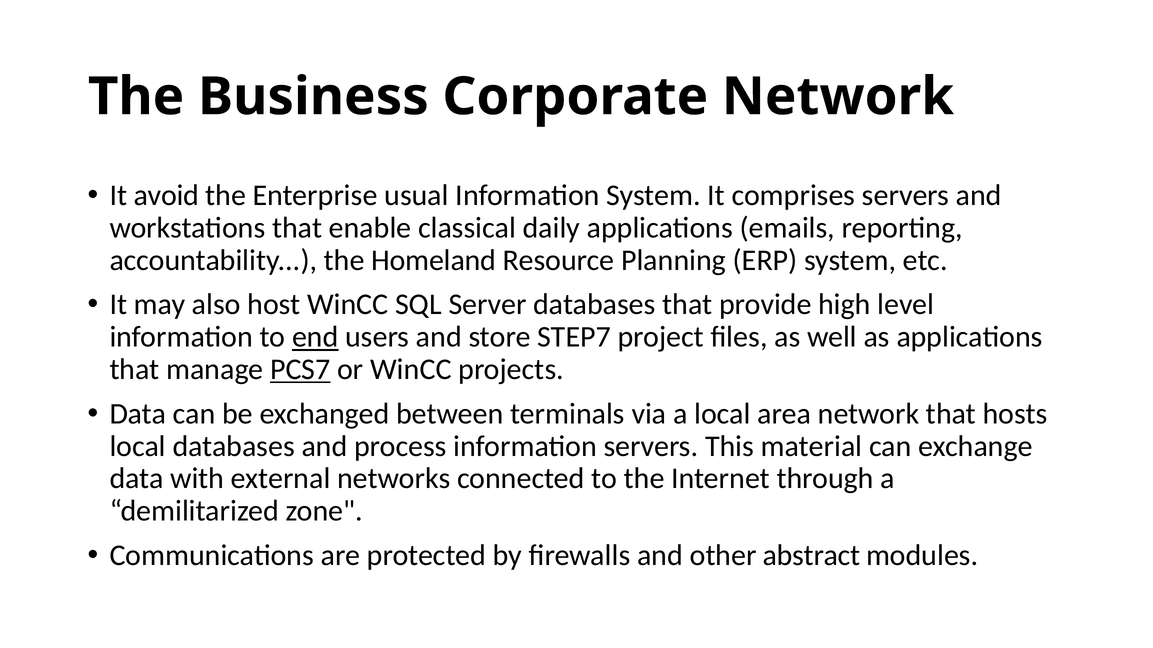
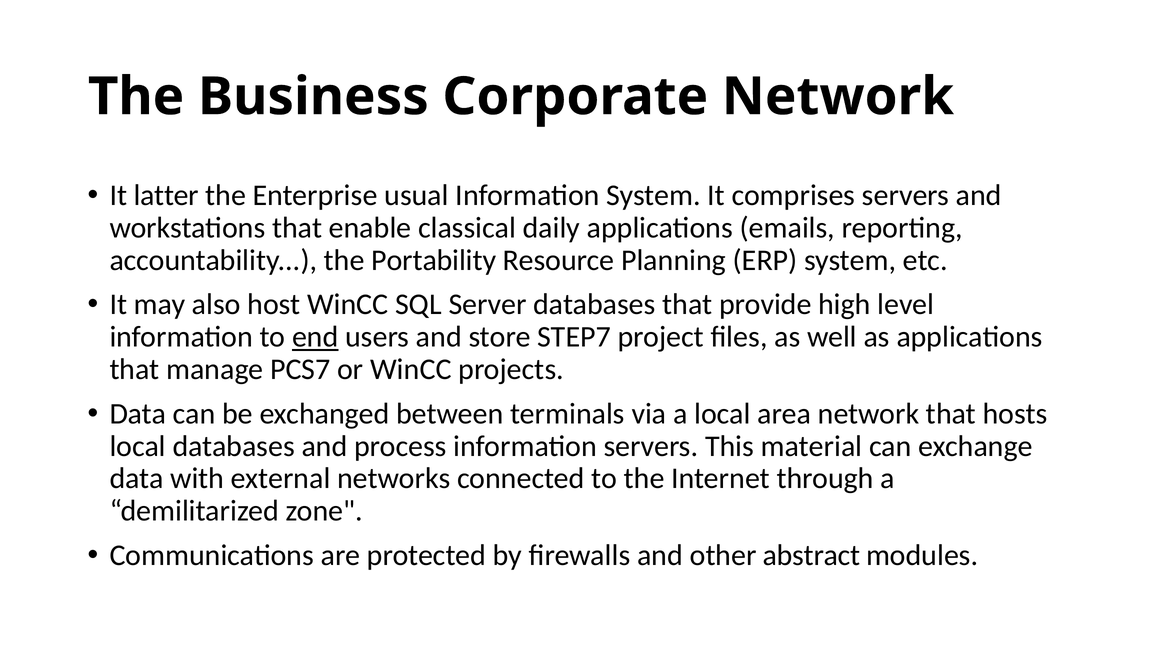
avoid: avoid -> latter (166, 196)
Homeland: Homeland -> Portability (434, 260)
PCS7 underline: present -> none (300, 370)
